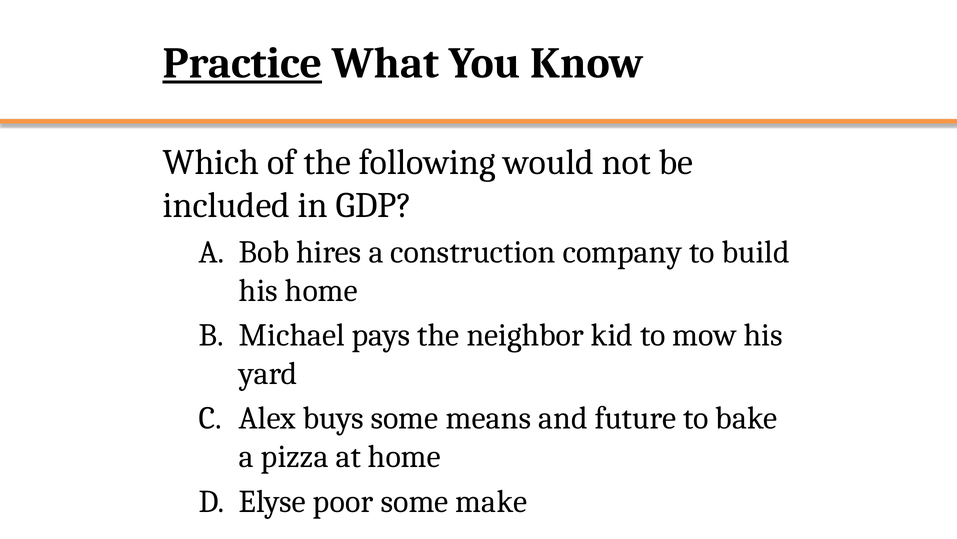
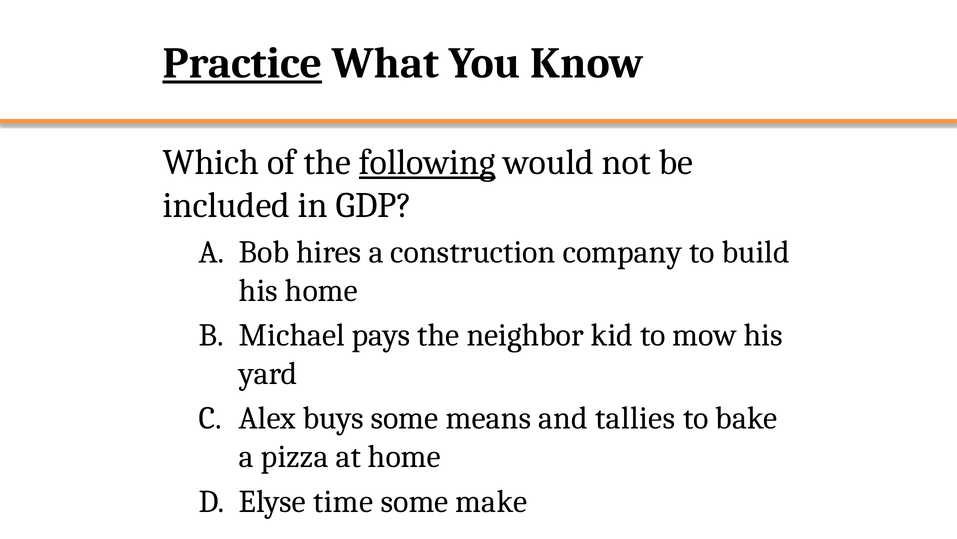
following underline: none -> present (427, 162)
future: future -> tallies (635, 418)
poor: poor -> time (343, 501)
